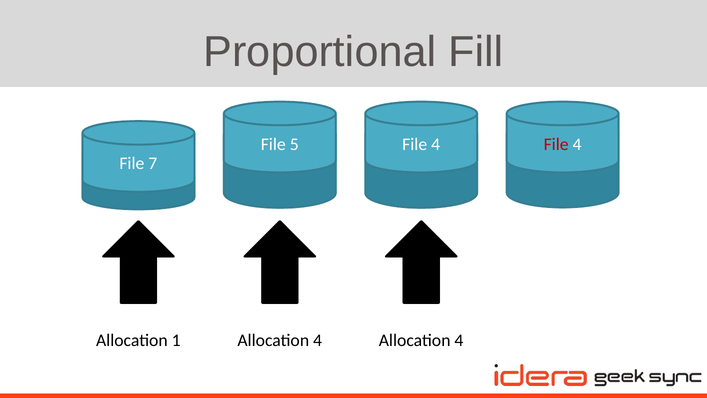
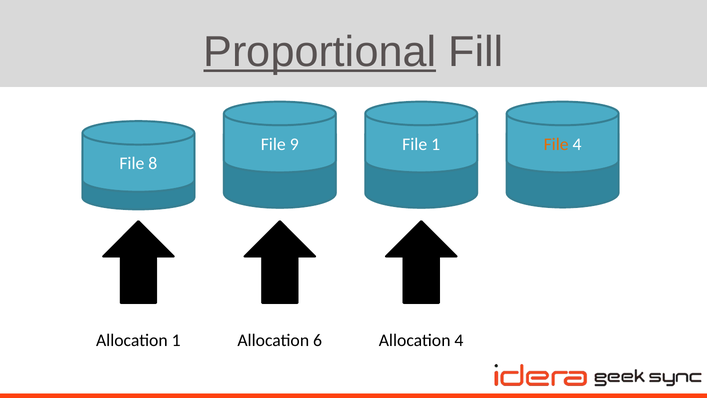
Proportional underline: none -> present (320, 52)
5: 5 -> 9 (294, 144)
4: 4 -> 1 (436, 144)
File colour: red -> orange (556, 144)
7: 7 -> 8 (153, 163)
4: 4 -> 6 (318, 340)
